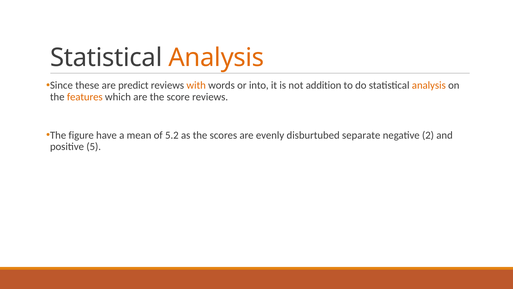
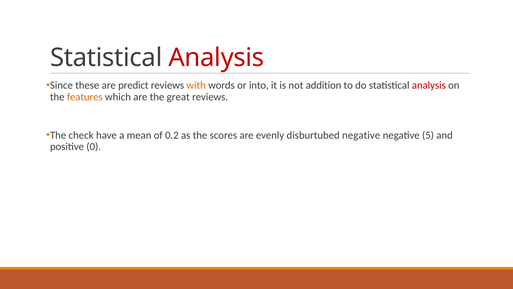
Analysis colour: orange -> red (216, 57)
analysis colour: orange -> red (429, 85)
score: score -> great (178, 97)
figure: figure -> check (81, 135)
5.2: 5.2 -> 0.2 (172, 135)
disburtubed separate: separate -> negative (361, 135)
2: 2 -> 5 (428, 135)
5: 5 -> 0 (94, 147)
